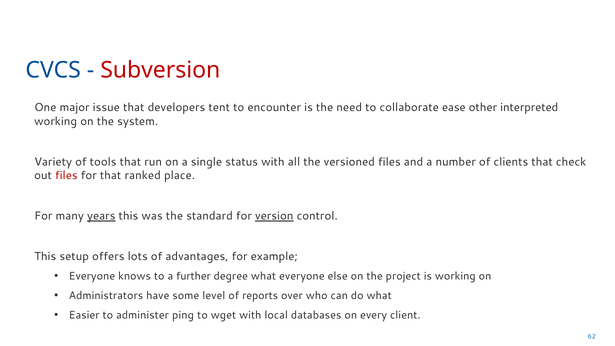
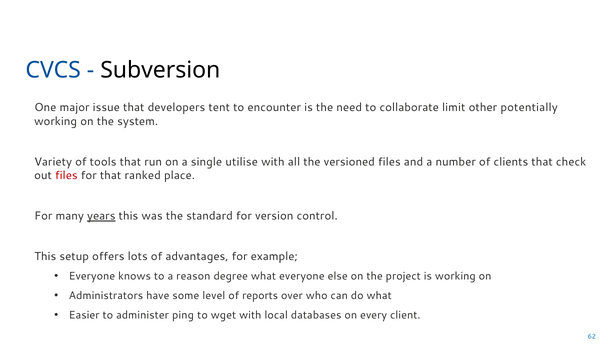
Subversion colour: red -> black (160, 70)
ease: ease -> limit (454, 107)
interpreted: interpreted -> potentially (529, 107)
status: status -> utilise (242, 162)
version underline: present -> none (274, 216)
further: further -> reason (193, 276)
